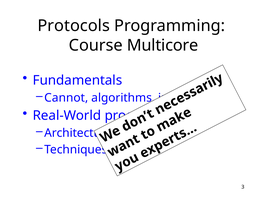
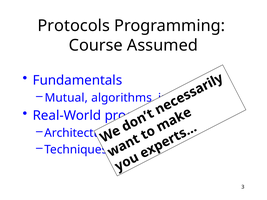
Multicore: Multicore -> Assumed (162, 45)
Cannot: Cannot -> Mutual (66, 98)
